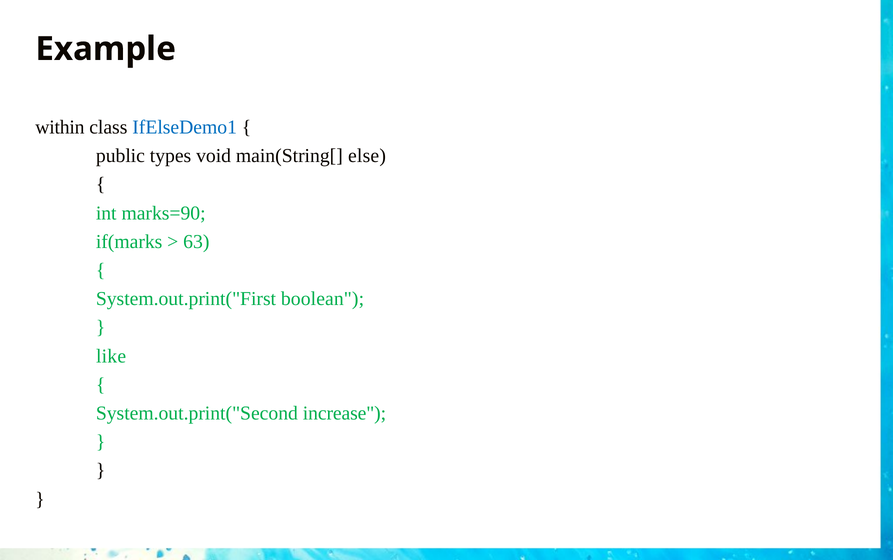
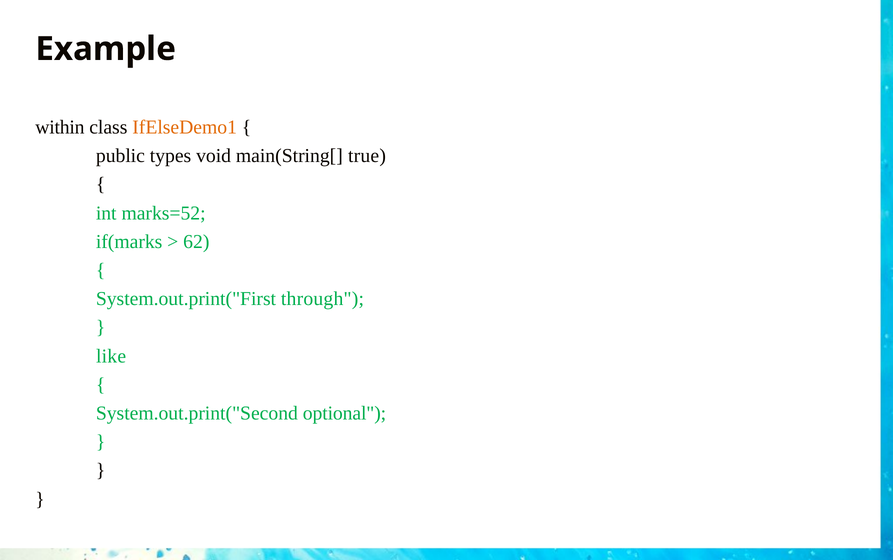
IfElseDemo1 colour: blue -> orange (185, 127)
else: else -> true (367, 156)
marks=90: marks=90 -> marks=52 (164, 213)
63: 63 -> 62 (196, 241)
boolean: boolean -> through (322, 299)
increase: increase -> optional (344, 413)
